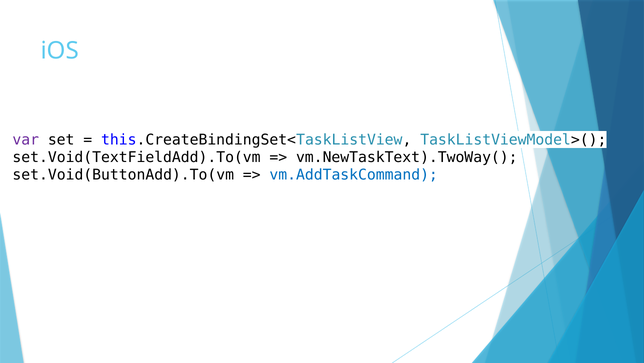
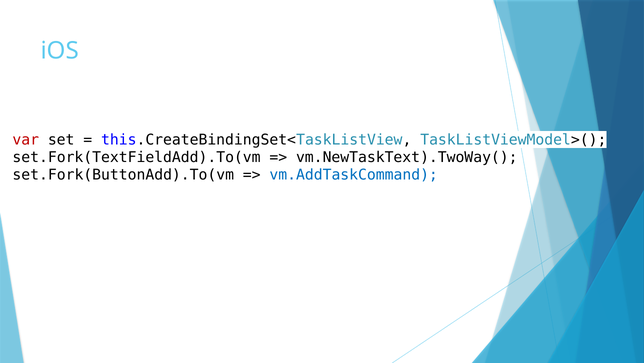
var colour: purple -> red (26, 139)
set.Void(TextFieldAdd).To(vm: set.Void(TextFieldAdd).To(vm -> set.Fork(TextFieldAdd).To(vm (137, 157)
set.Void(ButtonAdd).To(vm: set.Void(ButtonAdd).To(vm -> set.Fork(ButtonAdd).To(vm (123, 175)
